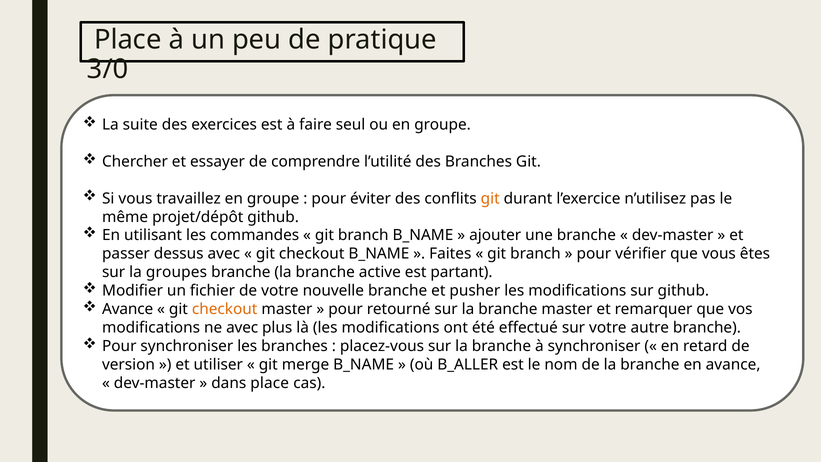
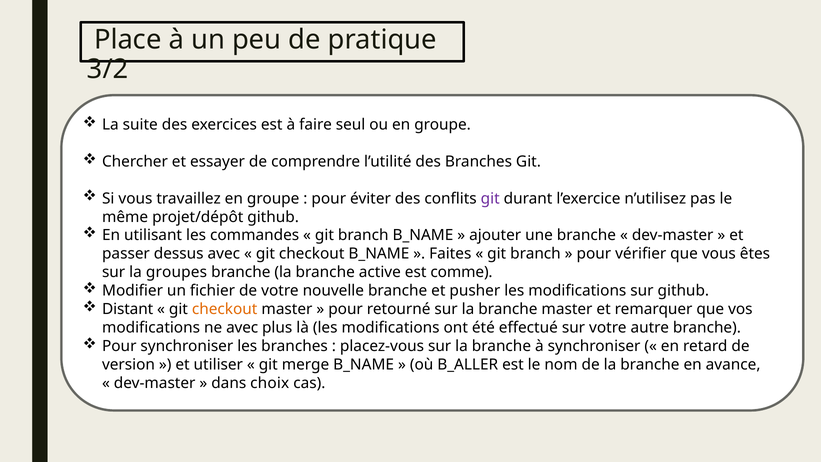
3/0: 3/0 -> 3/2 (108, 69)
git colour: orange -> purple (490, 198)
partant: partant -> comme (462, 272)
Avance: Avance -> Distant (128, 309)
dans place: place -> choix (270, 383)
